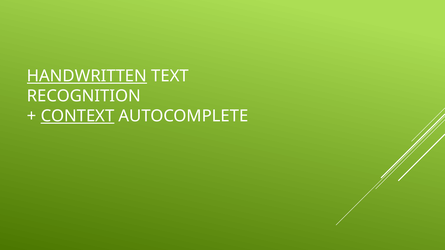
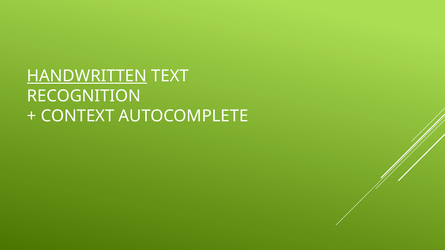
CONTEXT underline: present -> none (78, 116)
